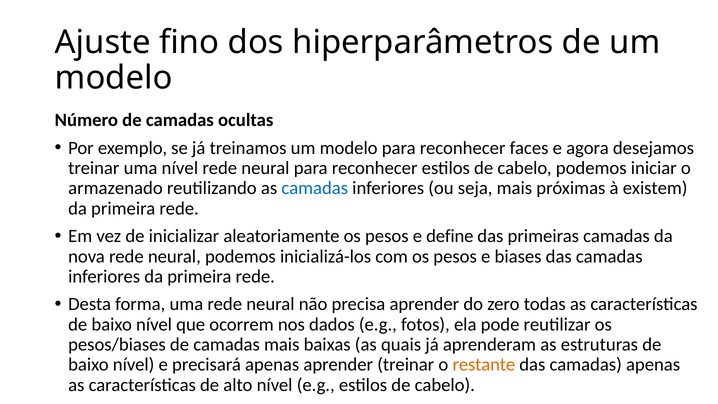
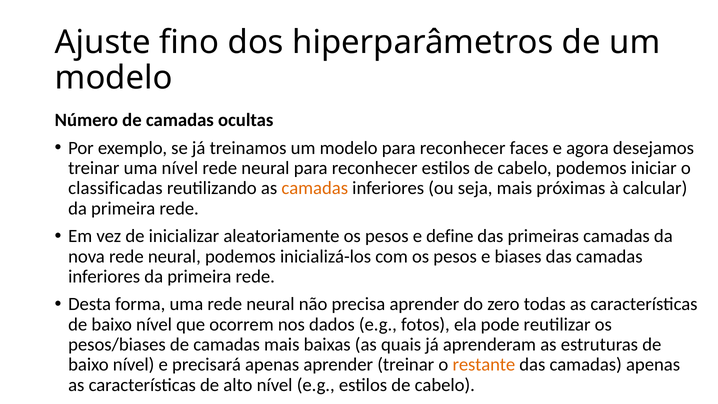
armazenado: armazenado -> classificadas (115, 188)
camadas colour: blue -> orange (315, 188)
existem: existem -> calcular (655, 188)
